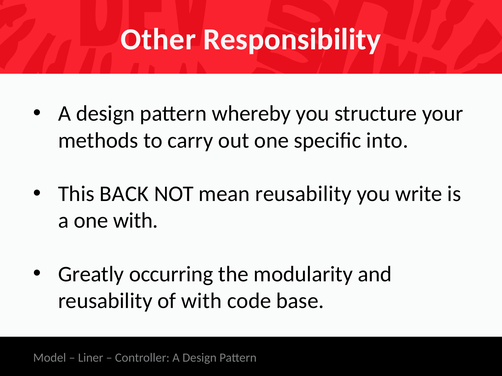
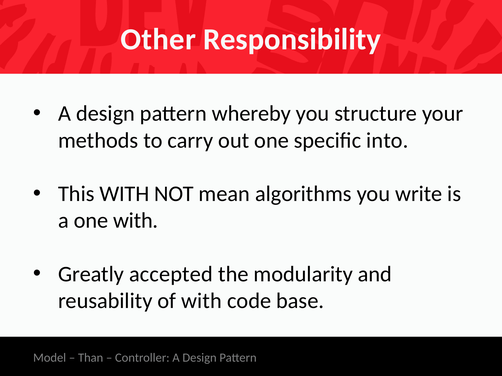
This BACK: BACK -> WITH (124, 194)
mean reusability: reusability -> algorithms (303, 194)
occurring: occurring -> accepted (171, 274)
Liner: Liner -> Than (91, 358)
